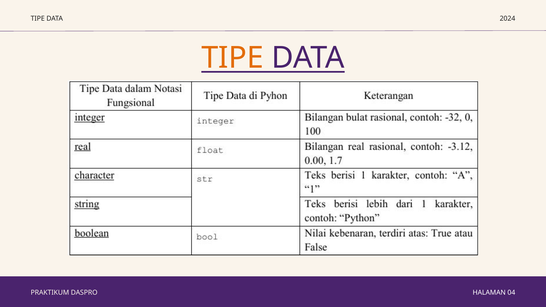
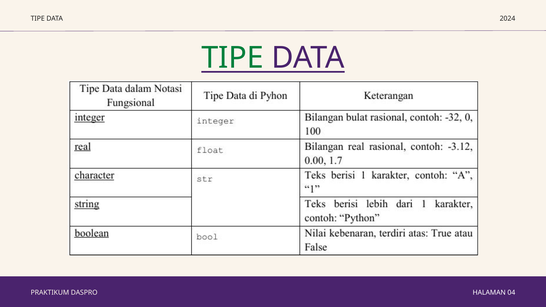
TIPE colour: orange -> green (233, 58)
